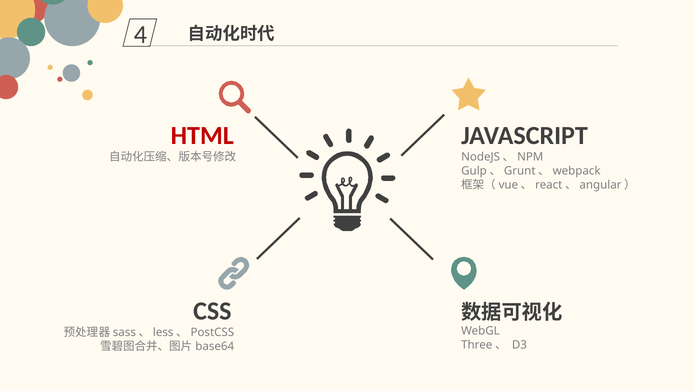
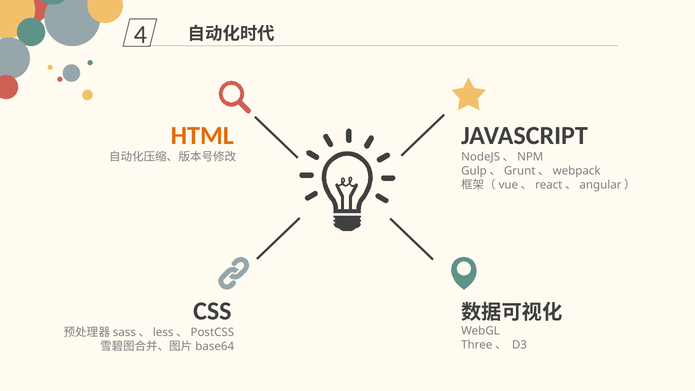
HTML colour: red -> orange (202, 136)
